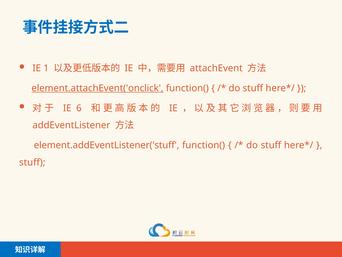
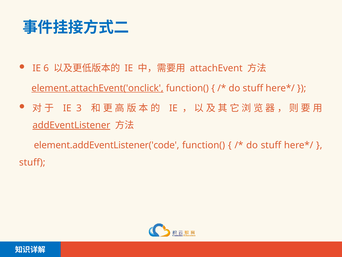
1: 1 -> 6 (46, 68)
6: 6 -> 3 (79, 108)
addEventListener underline: none -> present (71, 125)
element.addEventListener('stuff: element.addEventListener('stuff -> element.addEventListener('code (107, 145)
